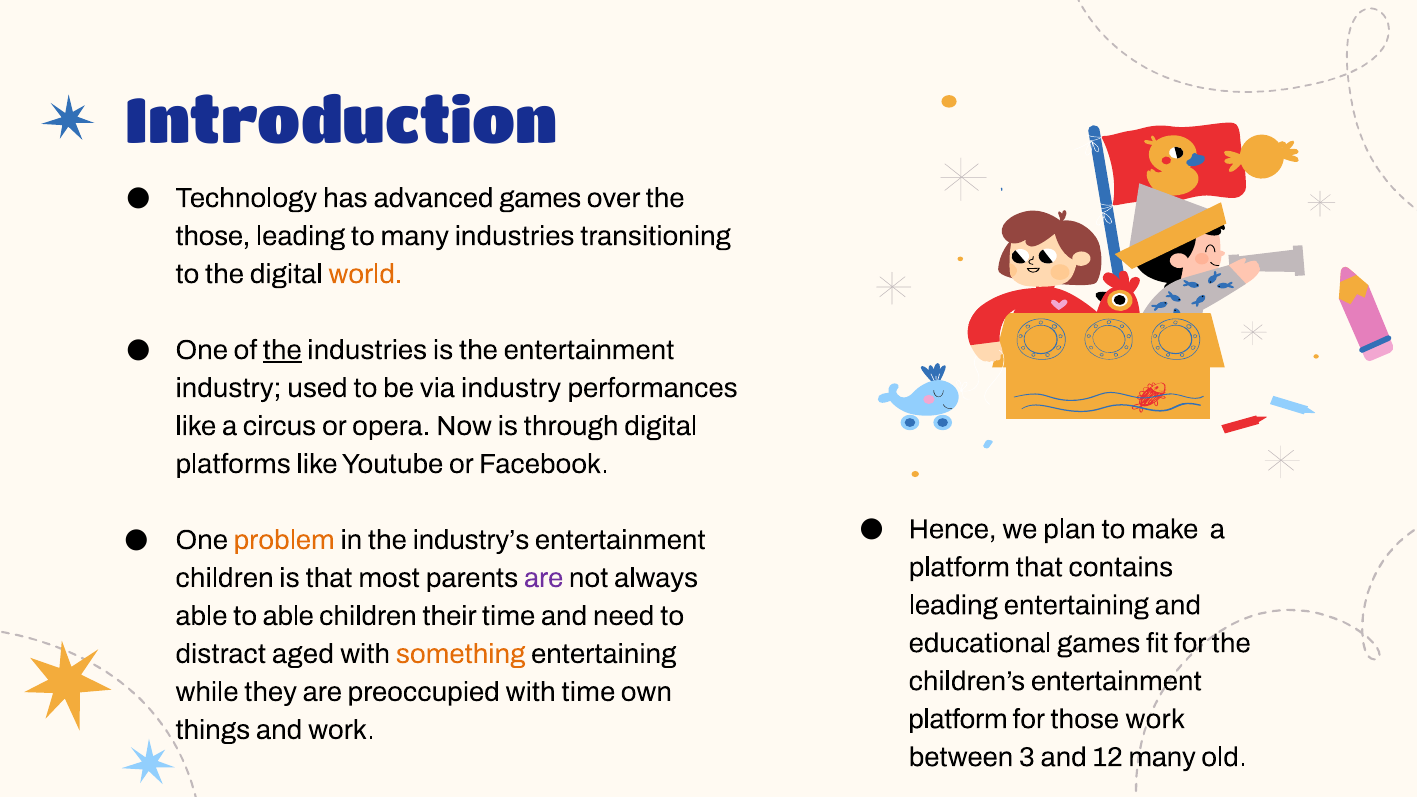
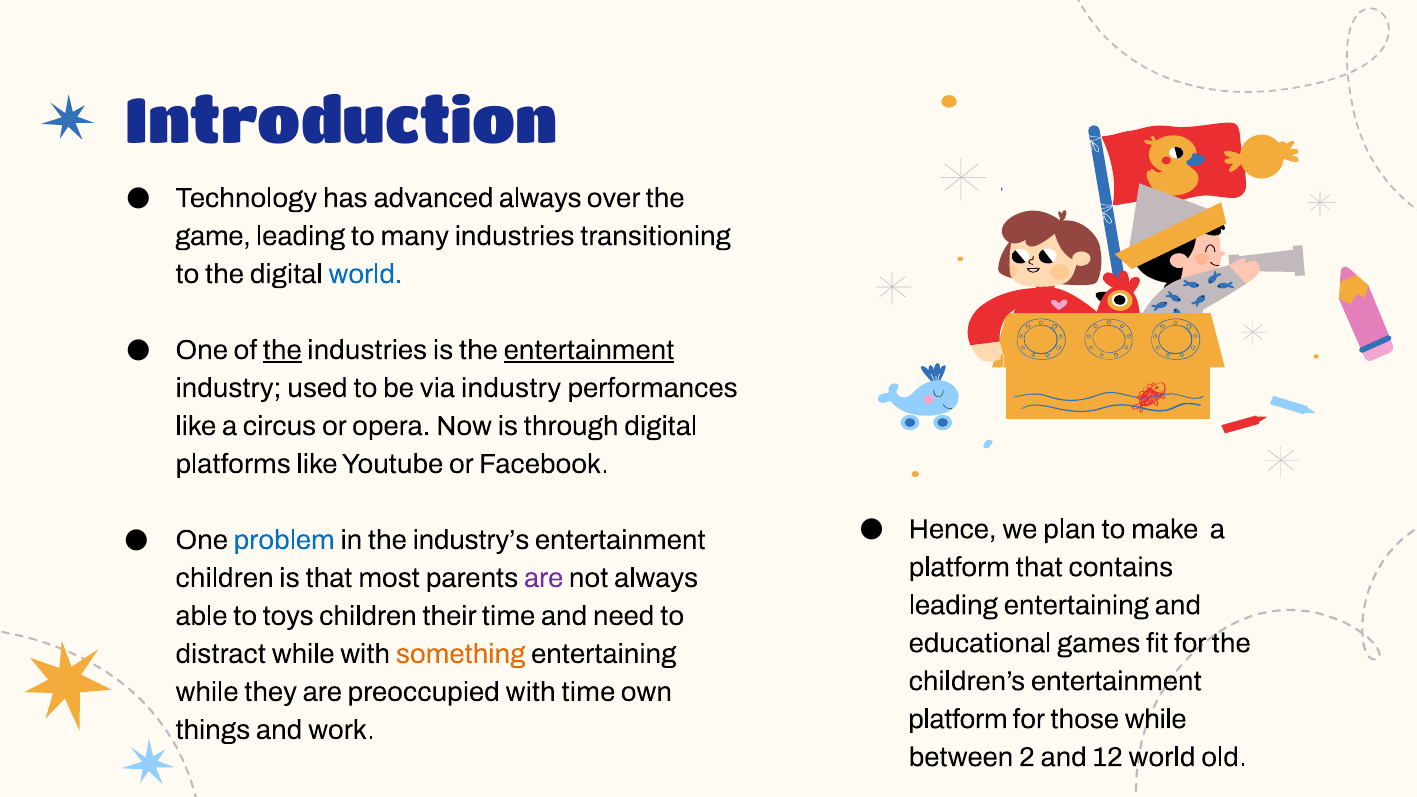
advanced games: games -> always (540, 198)
those: those -> game (213, 236)
world colour: orange -> blue (366, 274)
entertainment underline: none -> present (589, 350)
problem colour: orange -> blue (284, 540)
to able: able -> toys (288, 616)
distract aged: aged -> while (303, 654)
those work: work -> while (1156, 719)
3: 3 -> 2 (1027, 757)
12 many: many -> world (1162, 757)
